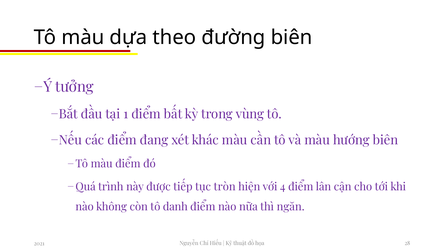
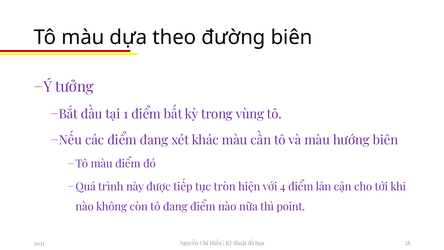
tô danh: danh -> đang (175, 207)
ngăn: ngăn -> point (291, 207)
